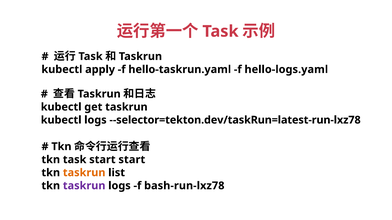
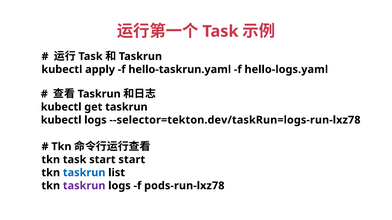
--selector=tekton.dev/taskRun=latest-run-lxz78: --selector=tekton.dev/taskRun=latest-run-lxz78 -> --selector=tekton.dev/taskRun=logs-run-lxz78 (235, 120)
taskrun colour: orange -> blue (84, 173)
bash-run-lxz78: bash-run-lxz78 -> pods-run-lxz78 (184, 186)
